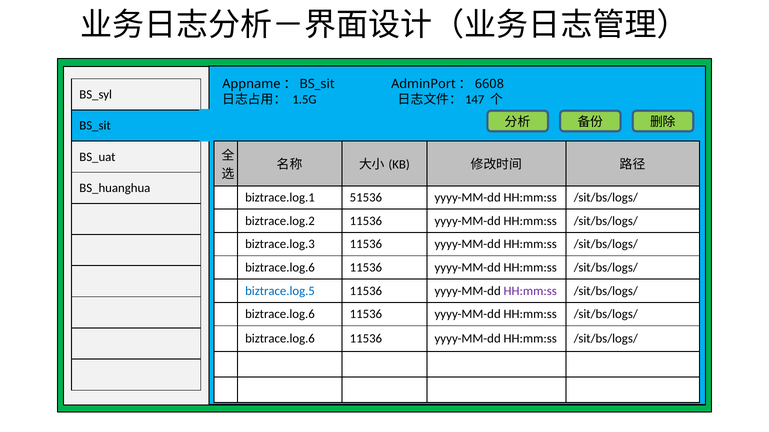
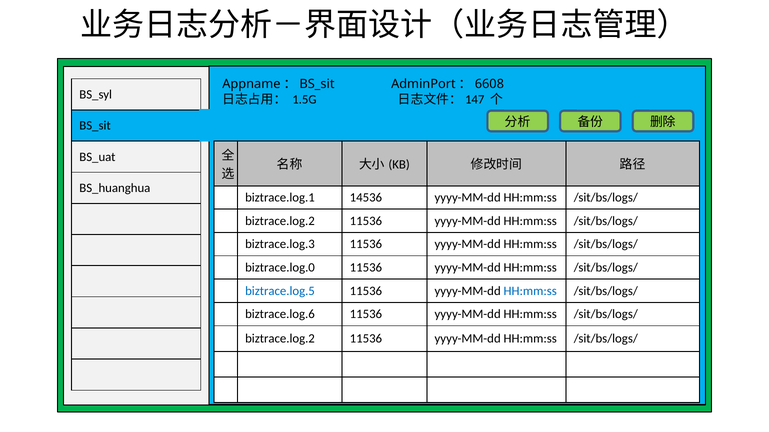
51536: 51536 -> 14536 (366, 198)
biztrace.log.6: biztrace.log.6 -> biztrace.log.0 (280, 268)
HH:mm:ss colour: purple -> blue (530, 291)
biztrace.log.6: biztrace.log.6 -> biztrace.log.2 (280, 339)
